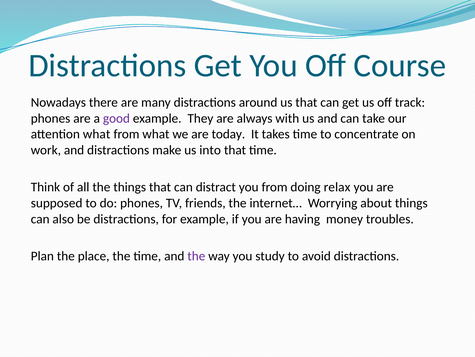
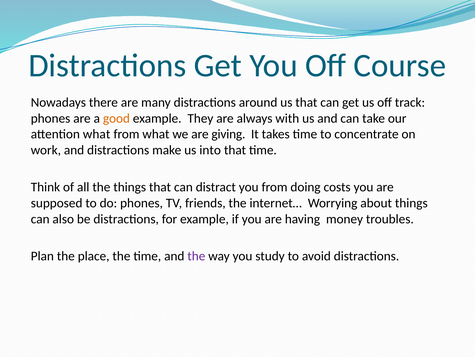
good colour: purple -> orange (116, 118)
today: today -> giving (228, 134)
relax: relax -> costs (337, 187)
